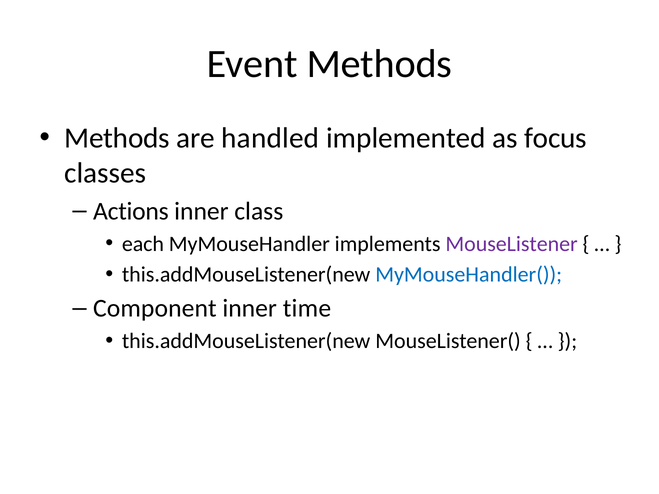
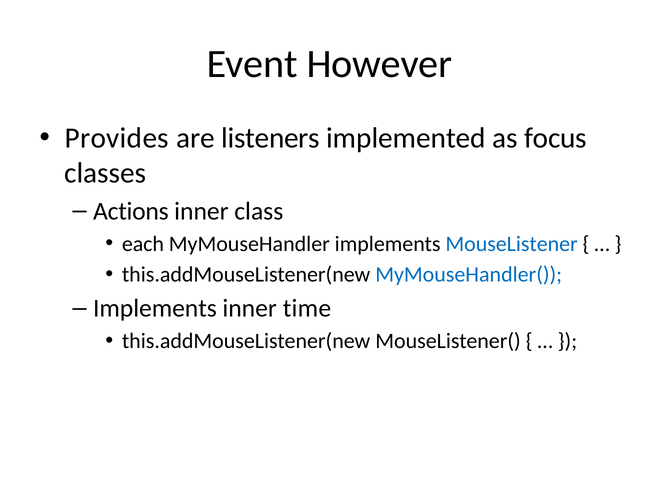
Event Methods: Methods -> However (379, 64)
Methods: Methods -> Provides (117, 138)
handled: handled -> listeners (271, 138)
MouseListener colour: purple -> blue (512, 244)
Component: Component -> Implements (155, 309)
